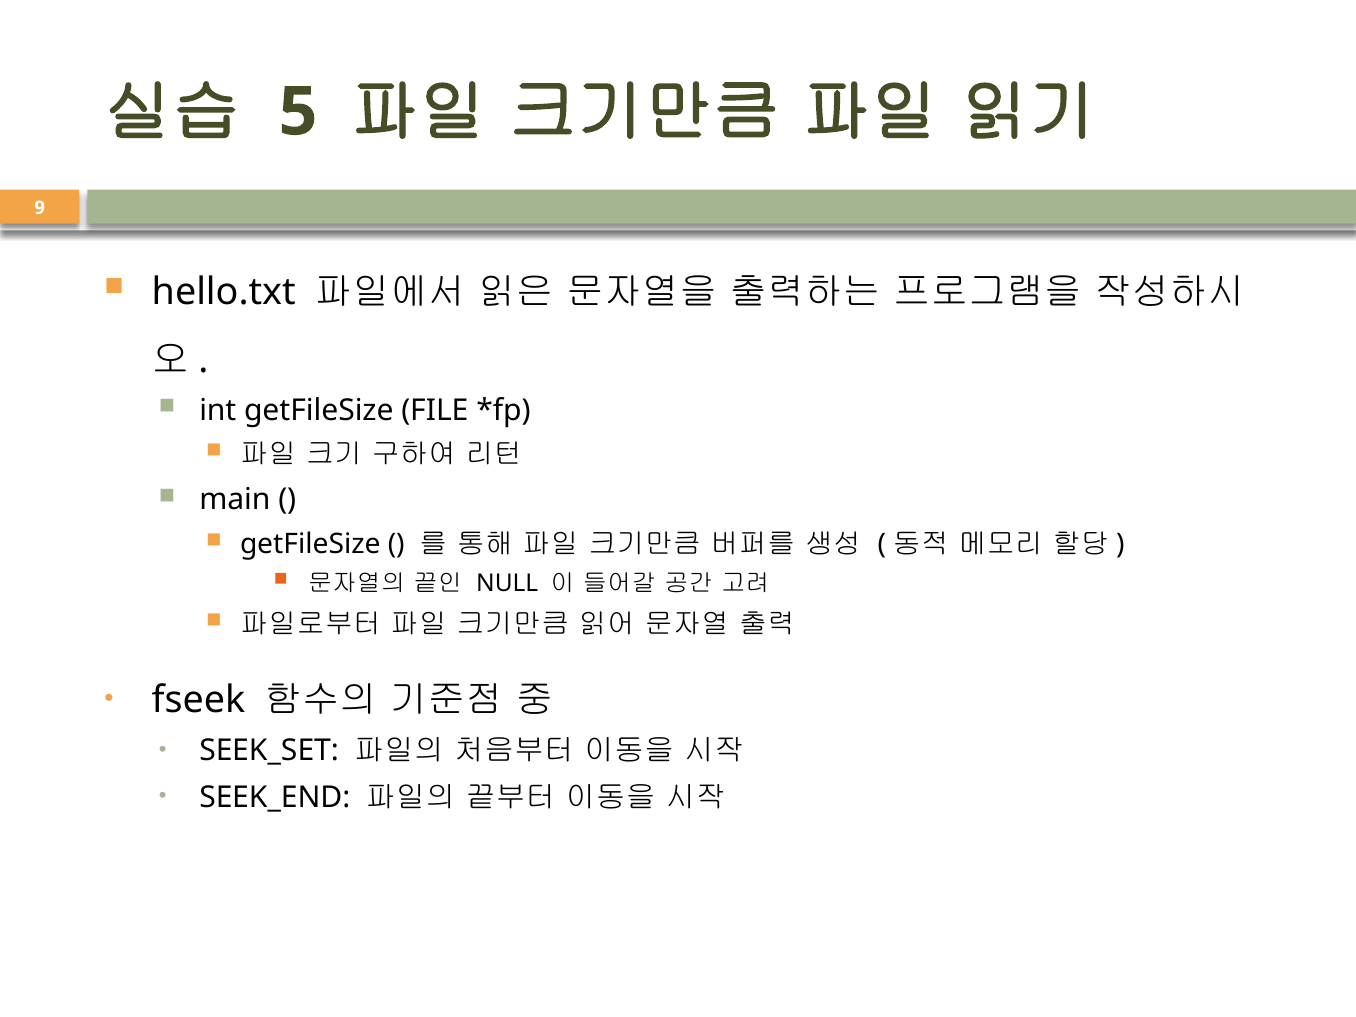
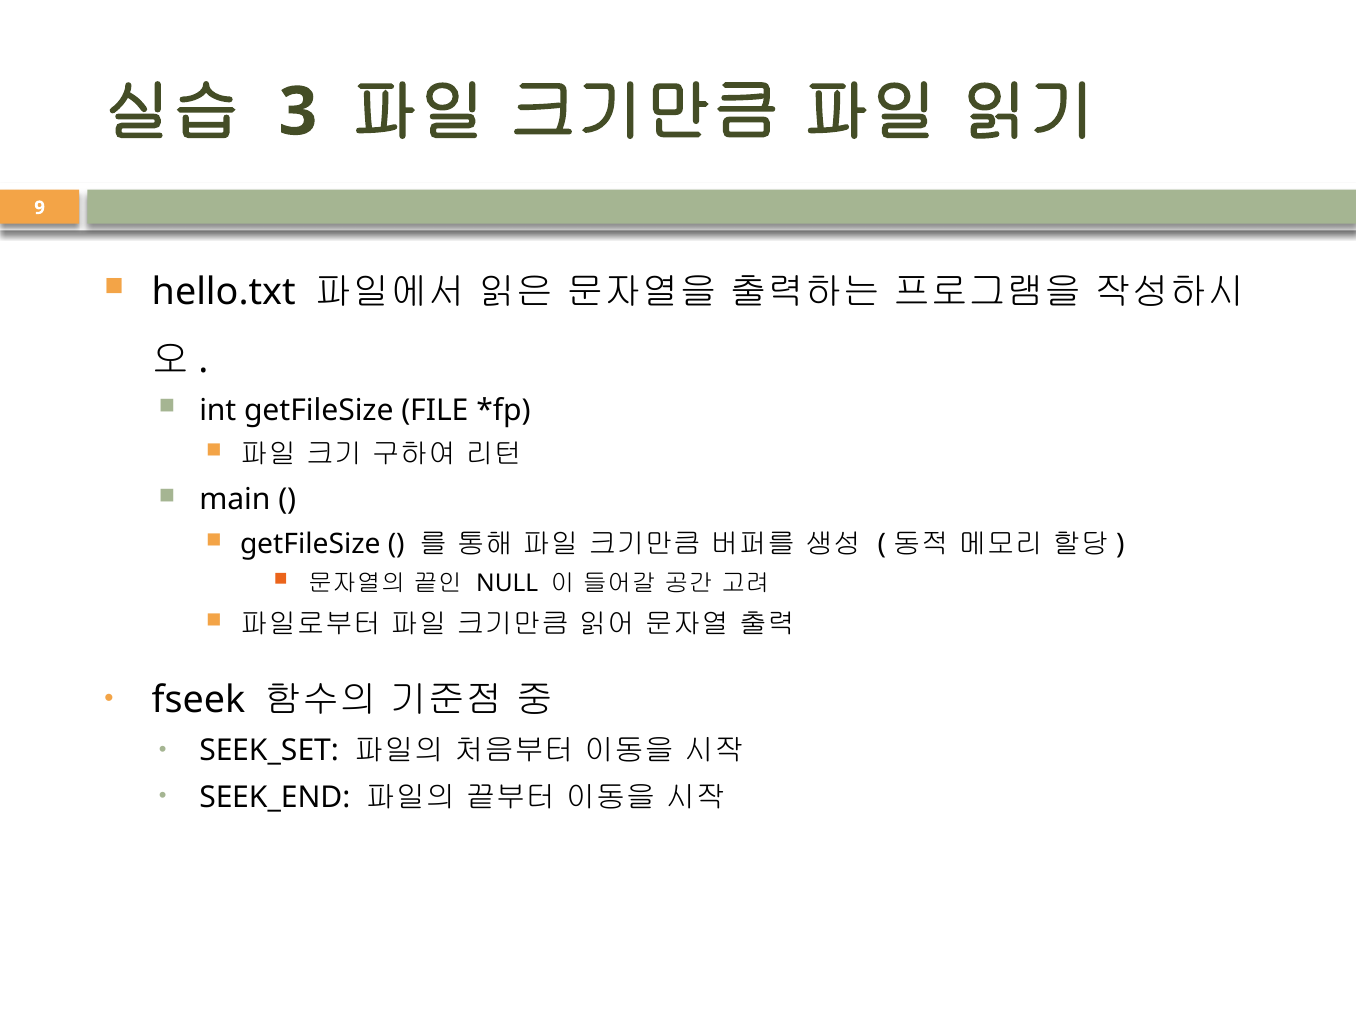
5: 5 -> 3 (298, 112)
